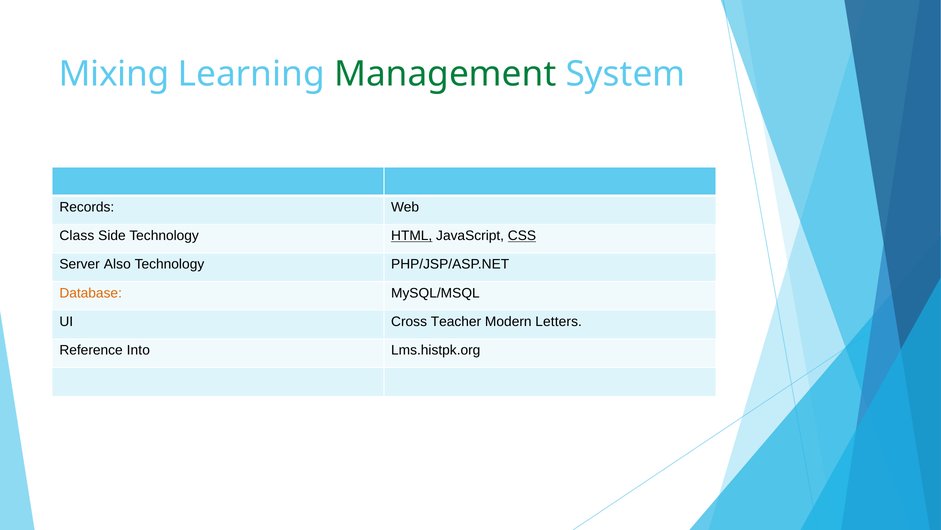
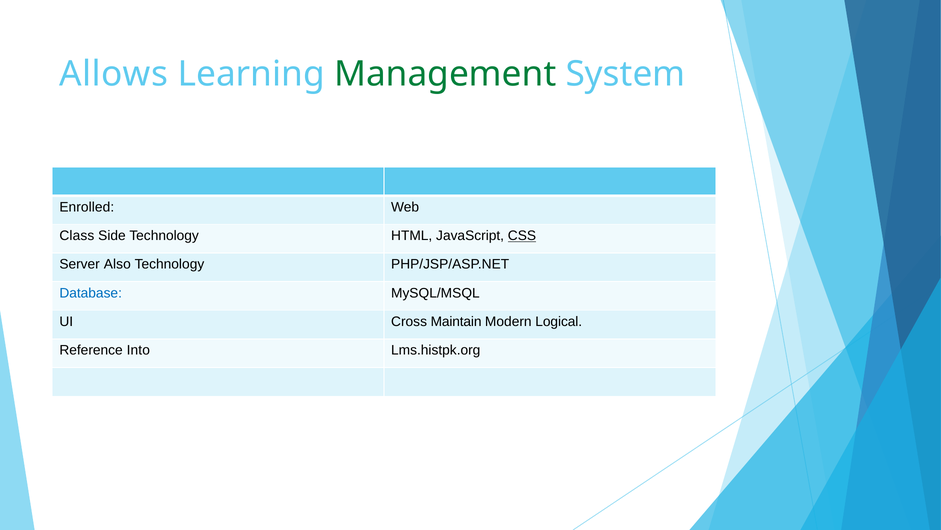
Mixing: Mixing -> Allows (114, 74)
Records: Records -> Enrolled (87, 207)
HTML underline: present -> none (412, 235)
Database colour: orange -> blue (91, 293)
Teacher: Teacher -> Maintain (456, 321)
Letters: Letters -> Logical (559, 321)
